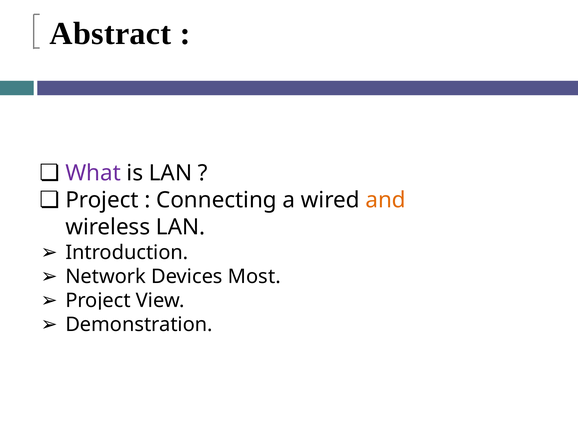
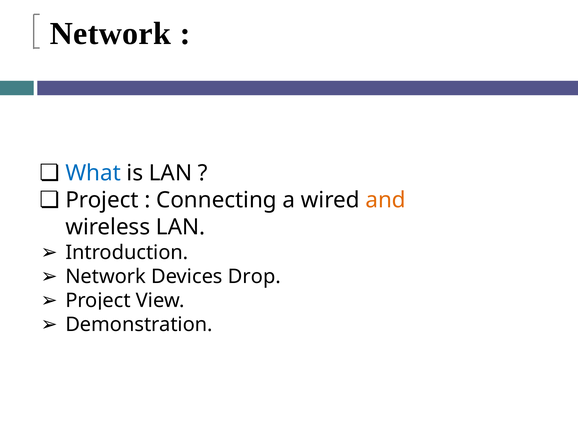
Abstract: Abstract -> Network (110, 34)
What colour: purple -> blue (93, 173)
Most: Most -> Drop (254, 277)
